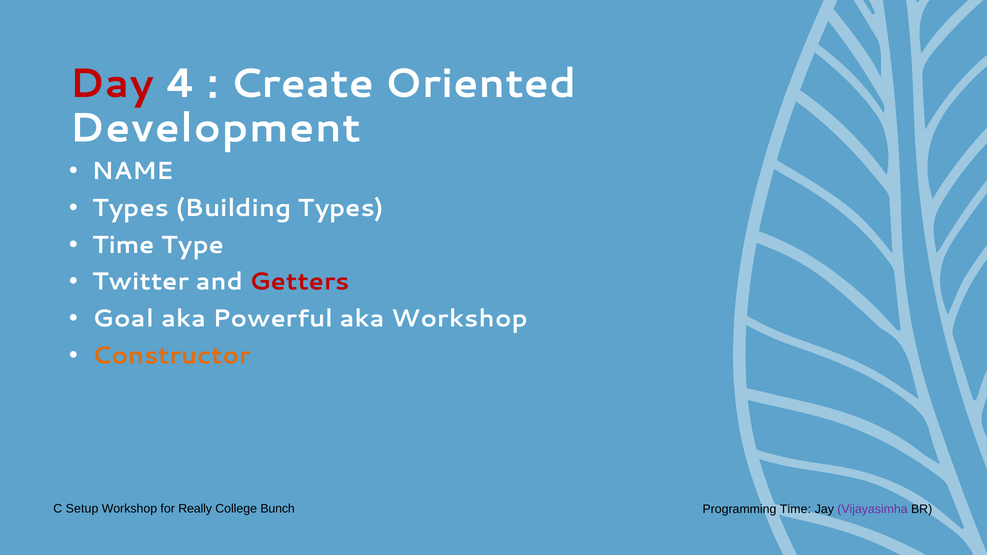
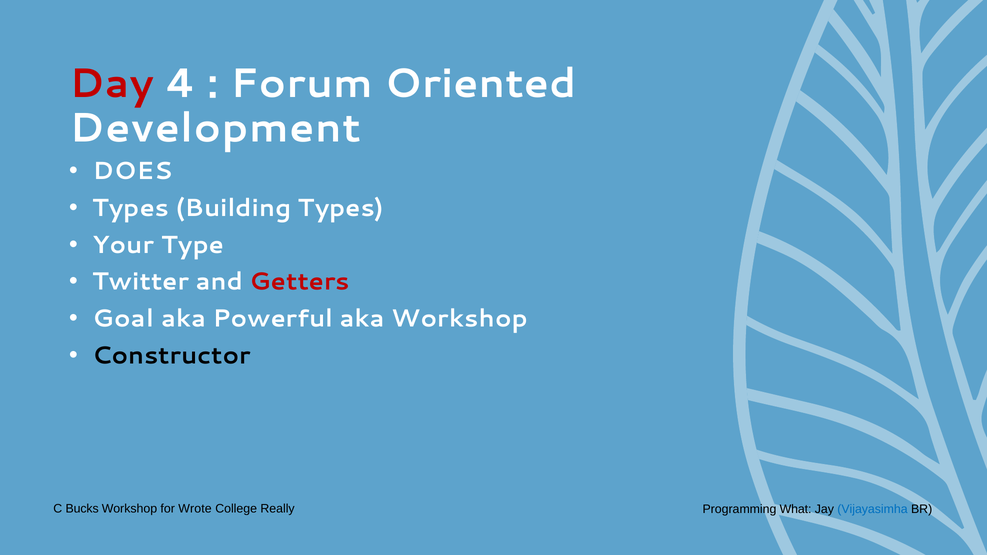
Create: Create -> Forum (302, 84)
NAME: NAME -> DOES (133, 171)
Time: Time -> Your (123, 245)
Constructor colour: orange -> black (171, 356)
Setup: Setup -> Bucks (82, 509)
Really: Really -> Wrote (195, 509)
Bunch: Bunch -> Really (278, 509)
Programming Time: Time -> What (796, 509)
Vijayasimha colour: purple -> blue (872, 509)
